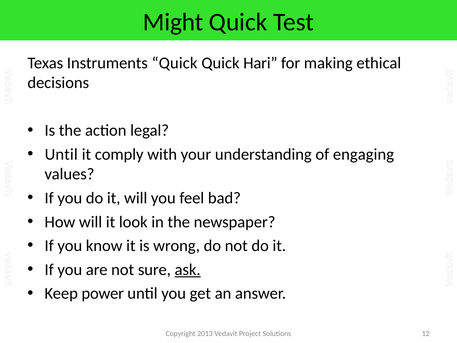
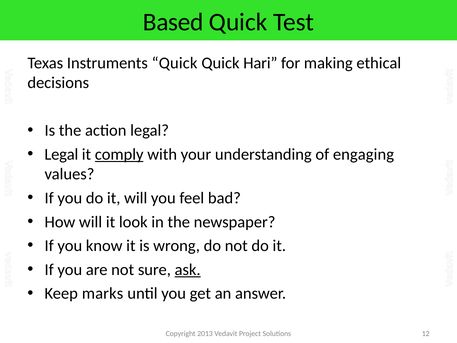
Might: Might -> Based (173, 22)
Until: Until -> Legal (61, 154)
comply underline: none -> present (119, 154)
power: power -> marks (103, 293)
